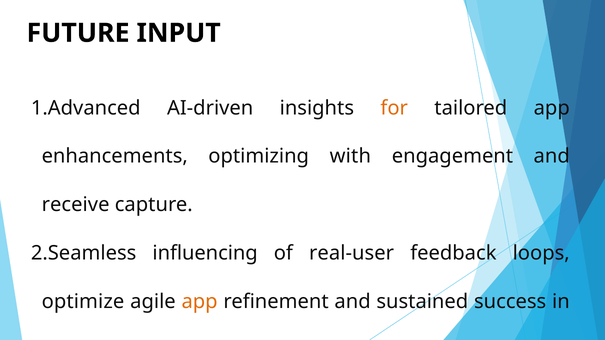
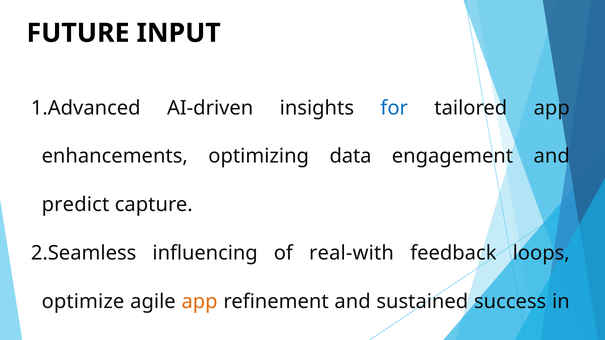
for colour: orange -> blue (394, 108)
with: with -> data (351, 156)
receive: receive -> predict (76, 205)
real-user: real-user -> real-with (352, 253)
